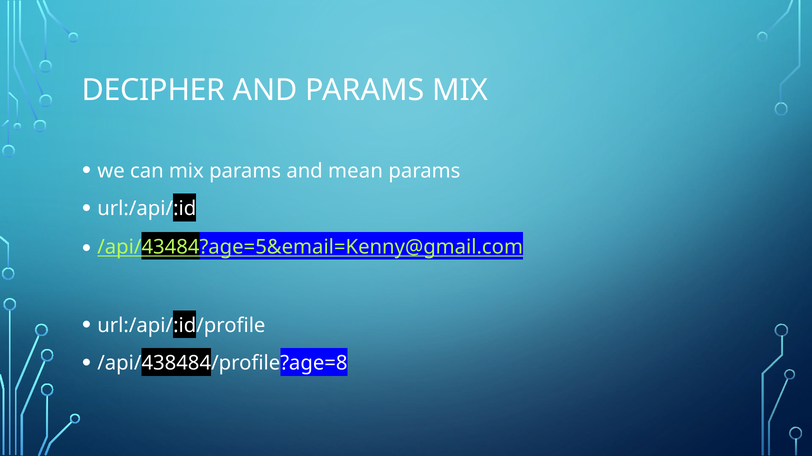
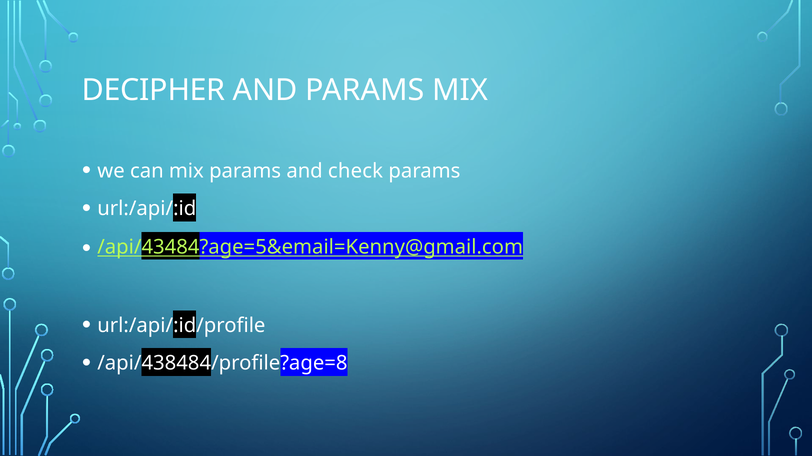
mean: mean -> check (356, 171)
